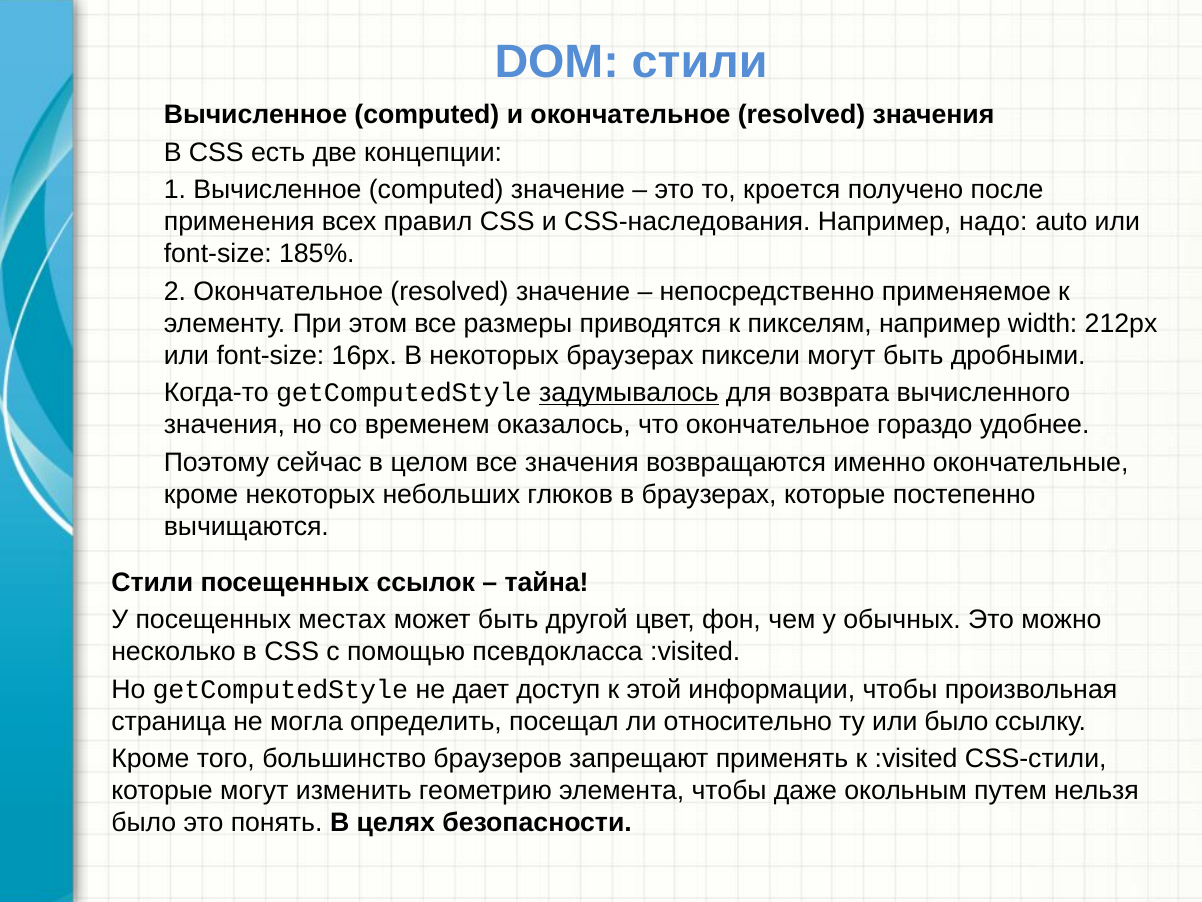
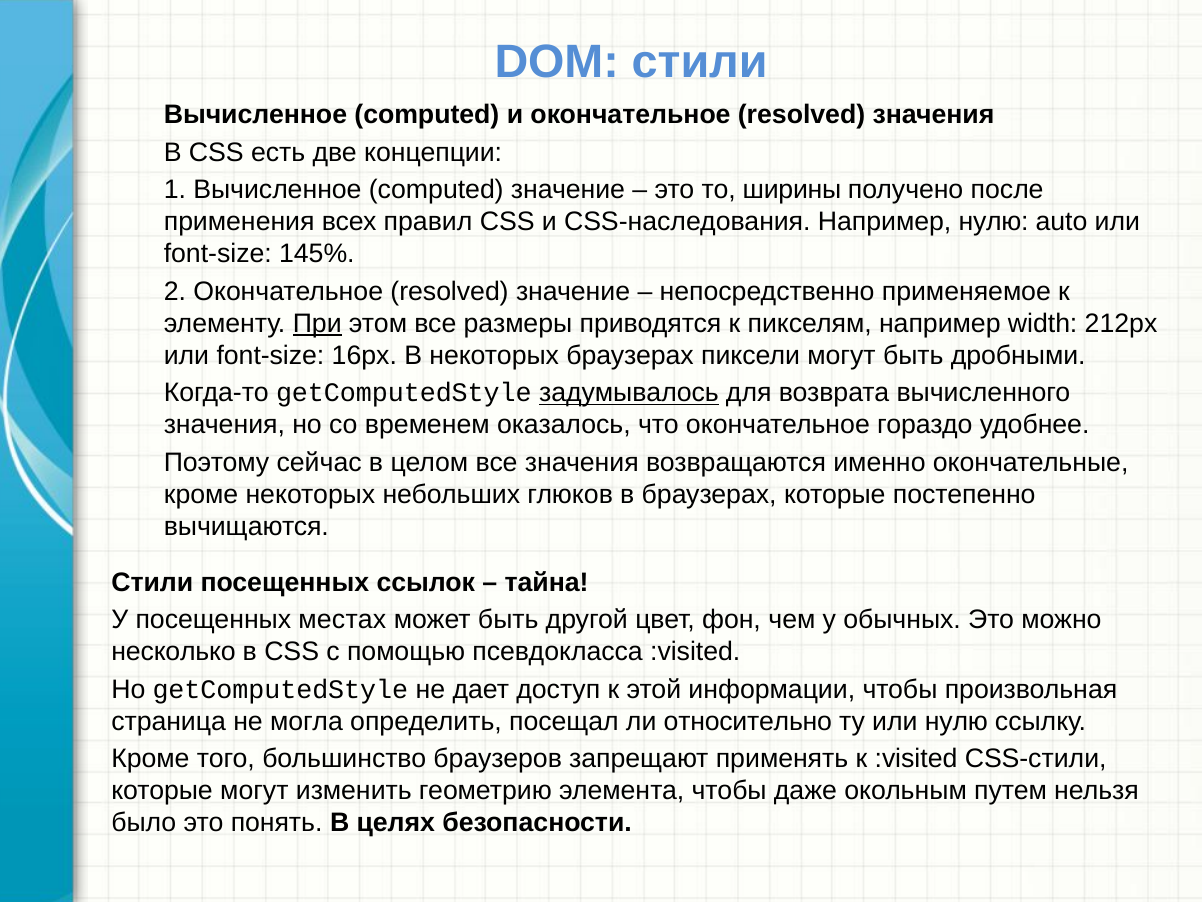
кроется: кроется -> ширины (792, 190)
Например надо: надо -> нулю (994, 222)
185%: 185% -> 145% (317, 254)
При underline: none -> present (317, 323)
или было: было -> нулю (956, 721)
